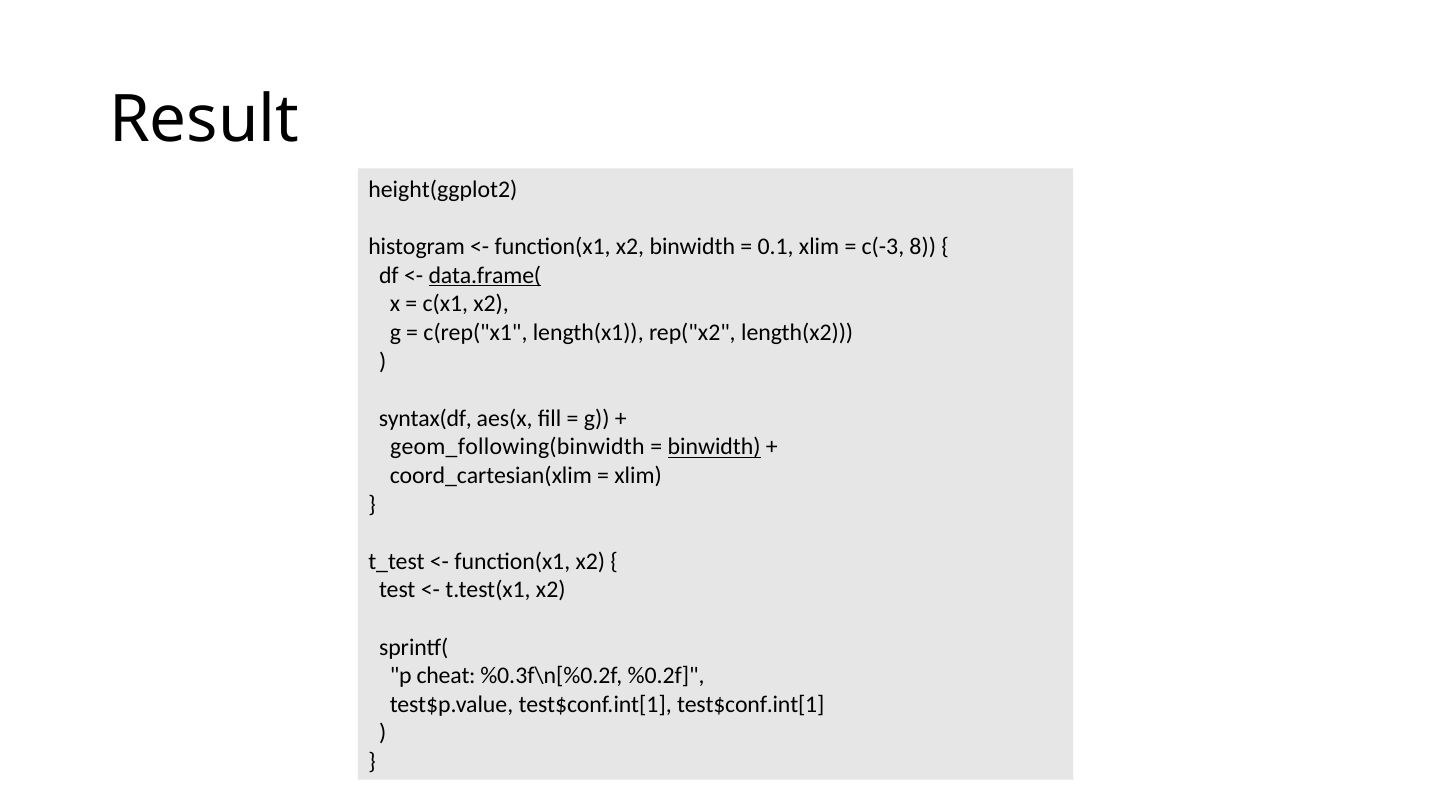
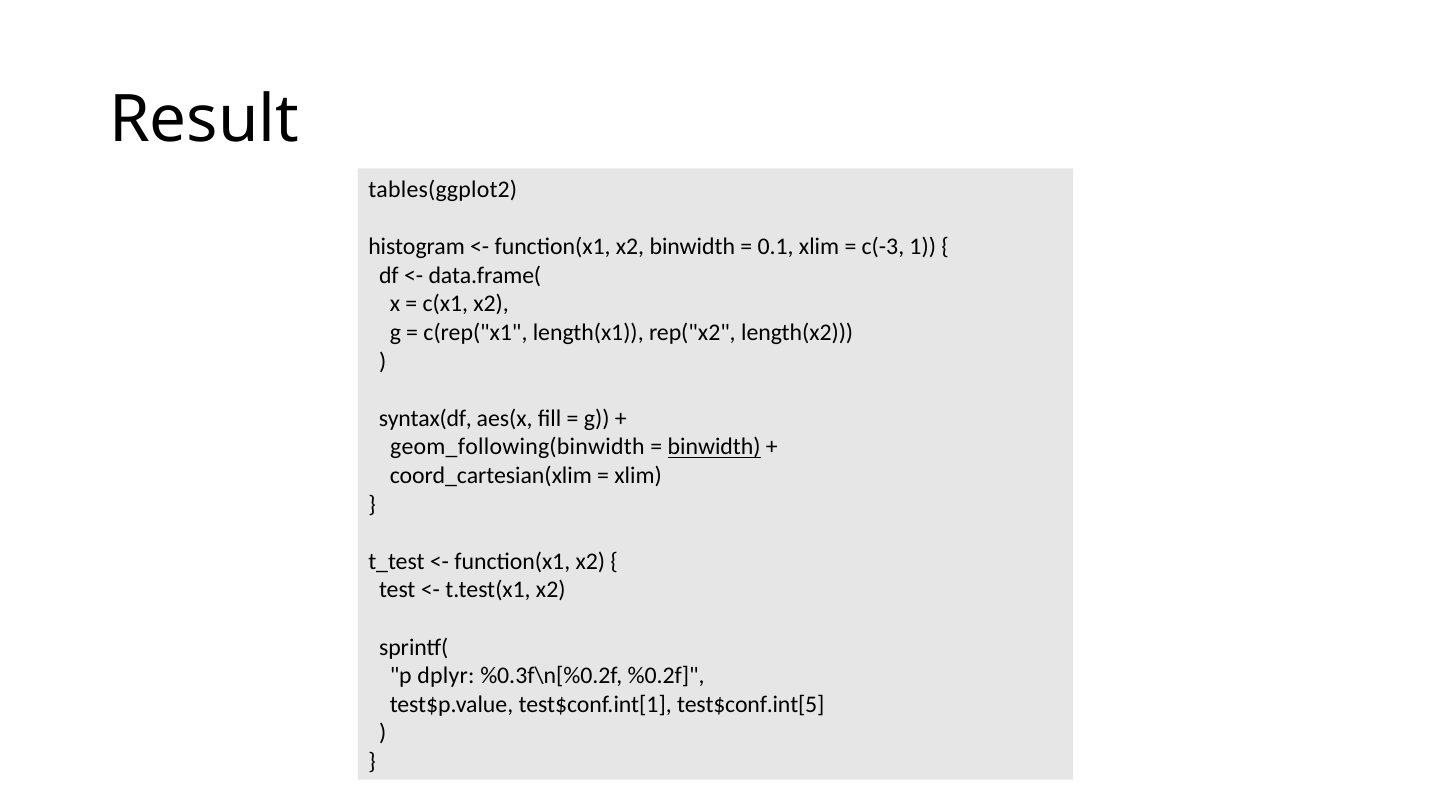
height(ggplot2: height(ggplot2 -> tables(ggplot2 (443, 190)
8: 8 -> 1 (923, 247)
data.frame( underline: present -> none (485, 275)
cheat: cheat -> dplyr (446, 676)
test$conf.int[1 test$conf.int[1: test$conf.int[1 -> test$conf.int[5 (751, 704)
